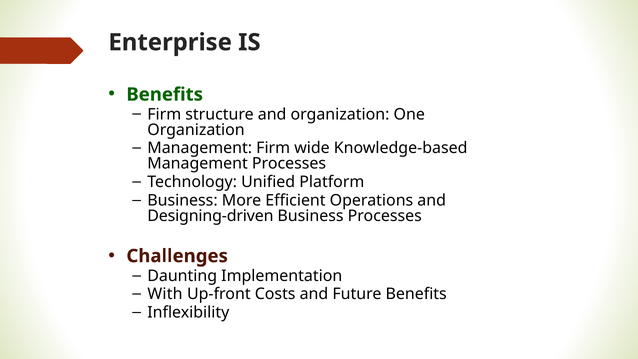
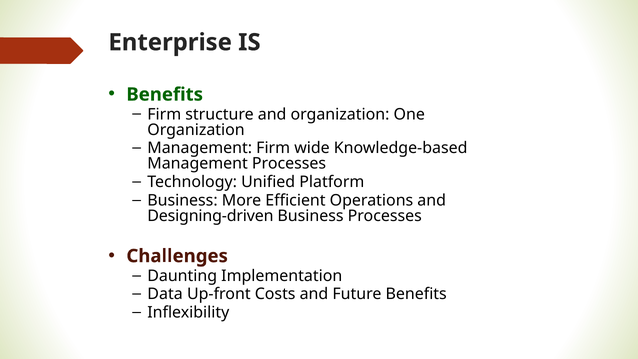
With: With -> Data (165, 294)
